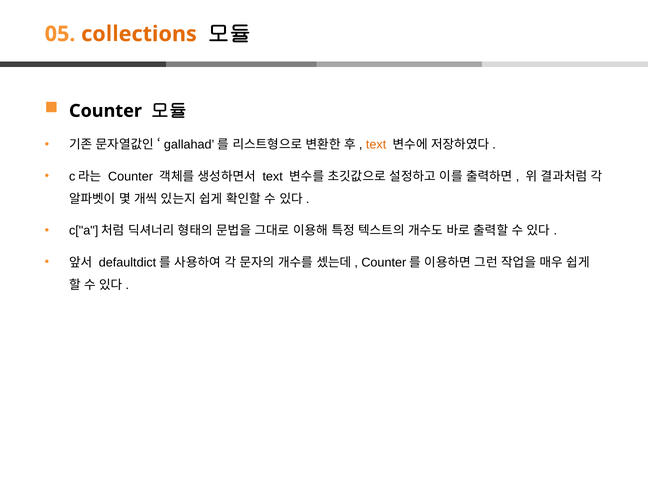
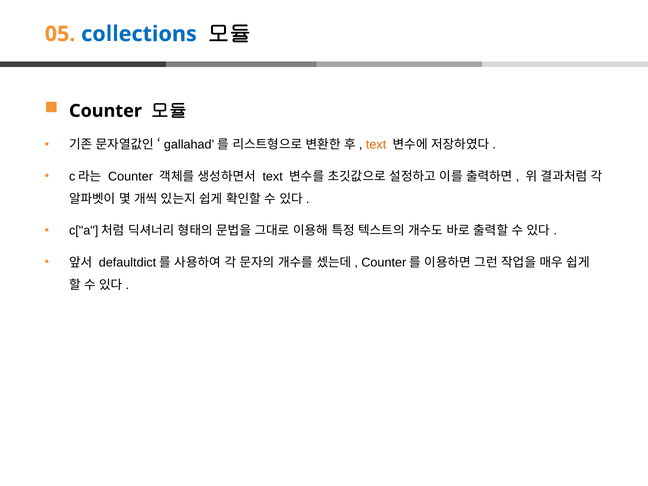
collections colour: orange -> blue (139, 34)
